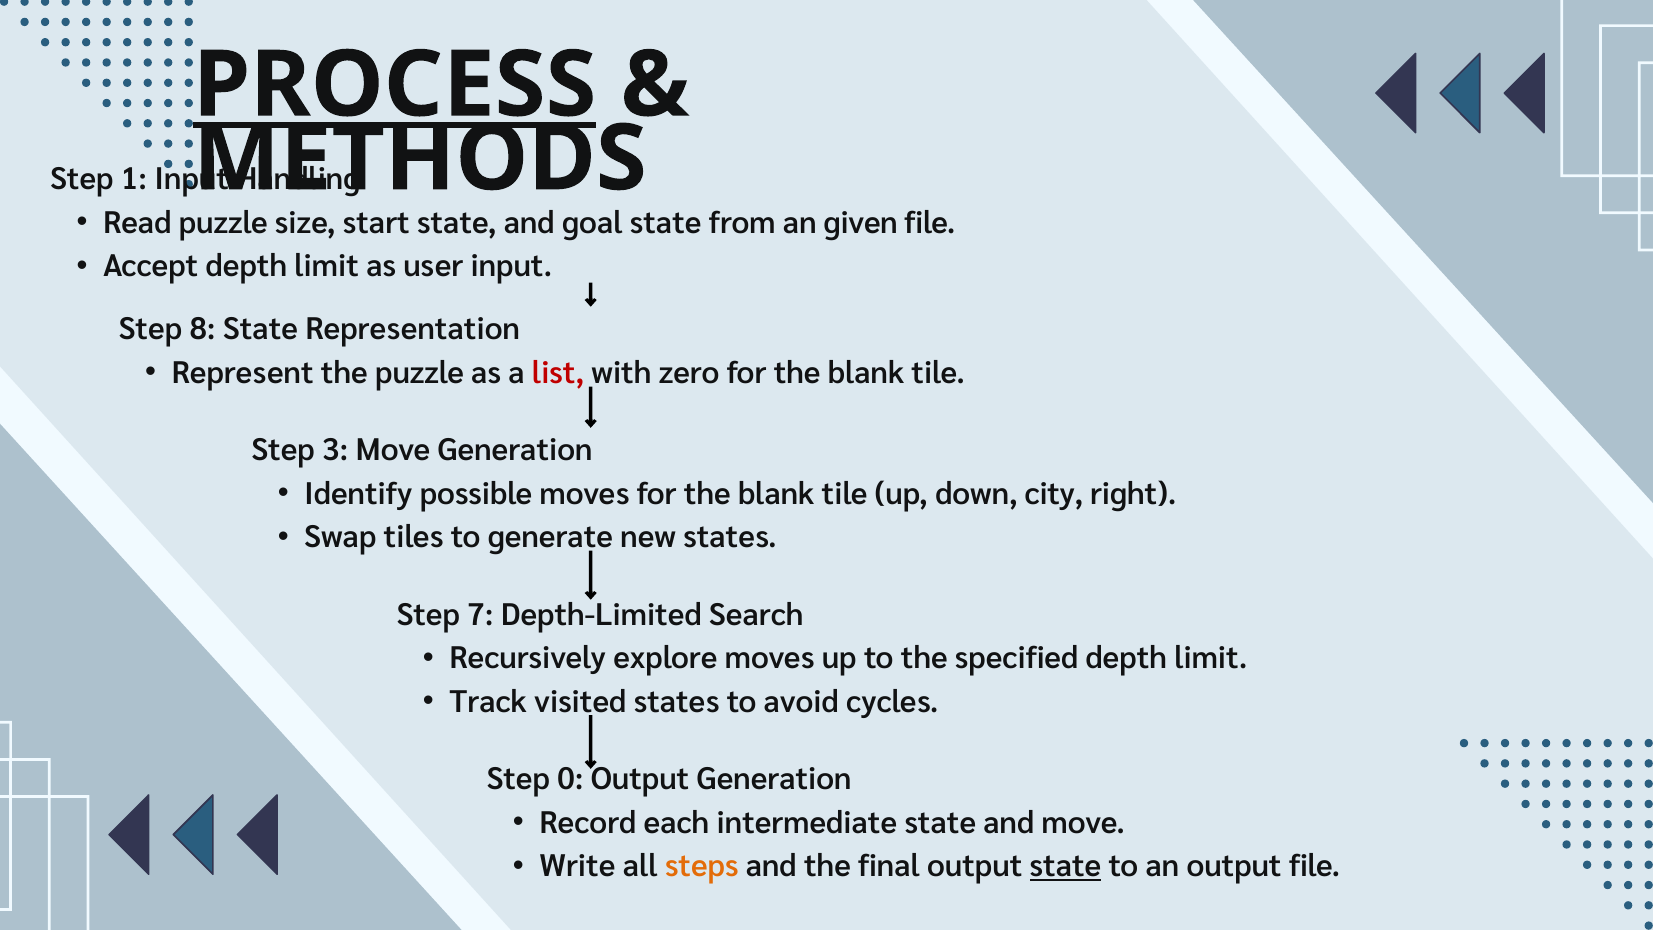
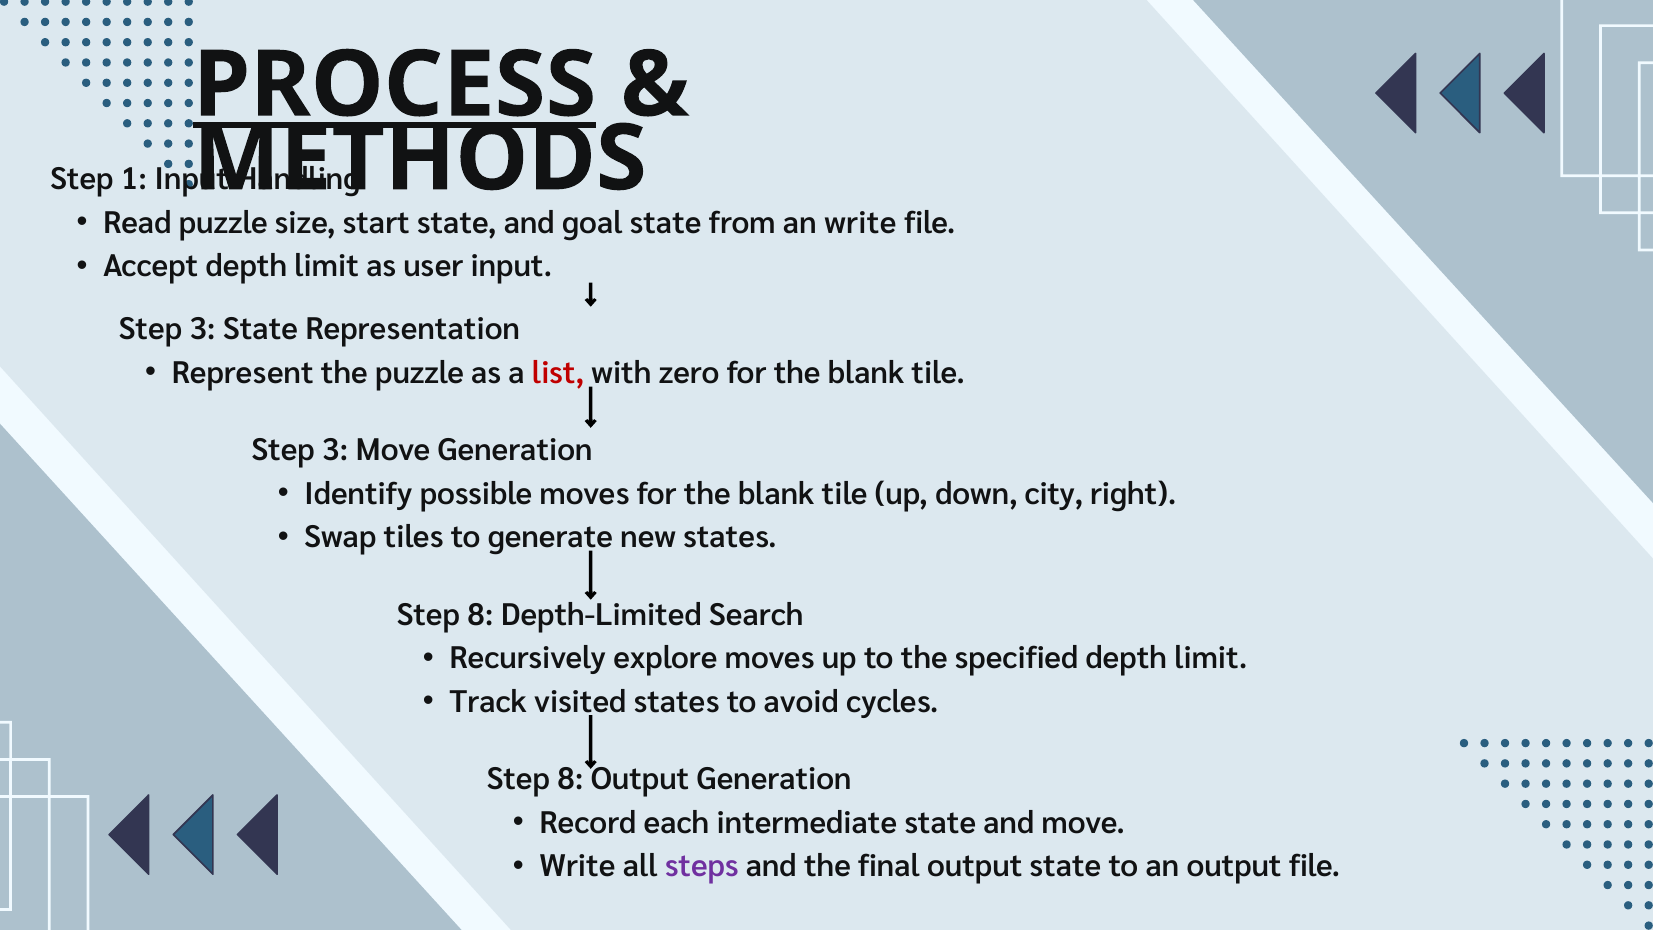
an given: given -> write (860, 223)
8: 8 -> 3 (203, 329)
7: 7 -> 8 (480, 615)
0: 0 -> 8 (570, 779)
steps colour: orange -> purple (702, 866)
state underline: present -> none (1066, 866)
